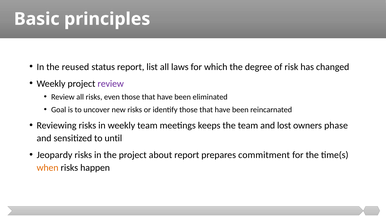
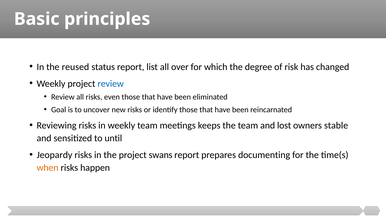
laws: laws -> over (180, 67)
review colour: purple -> blue (111, 84)
phase: phase -> stable (336, 126)
about: about -> swans (161, 155)
commitment: commitment -> documenting (264, 155)
